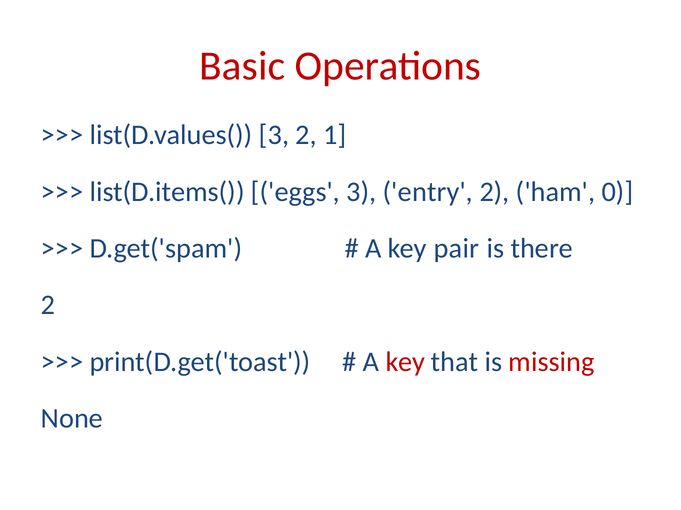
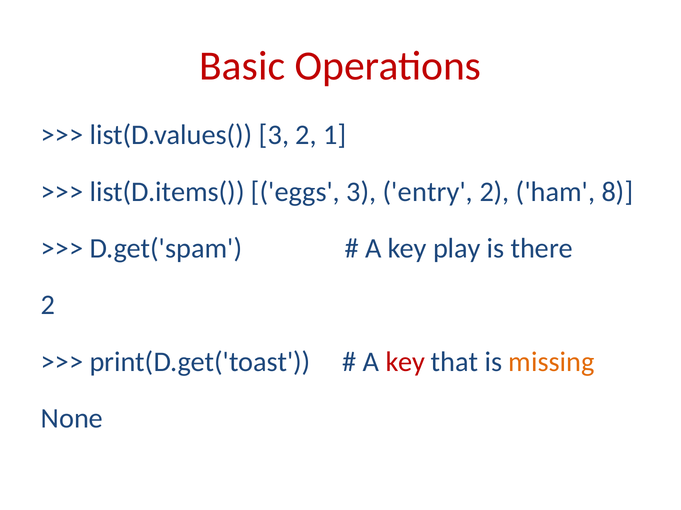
0: 0 -> 8 (617, 192)
pair: pair -> play (457, 249)
missing colour: red -> orange (551, 362)
